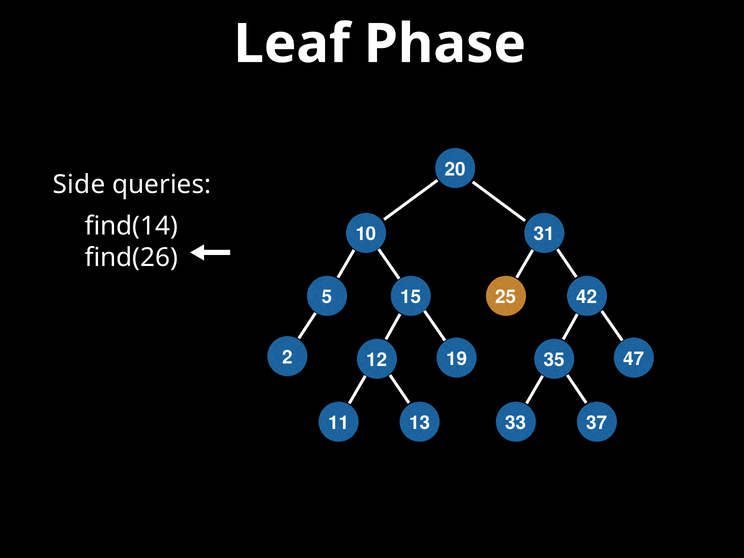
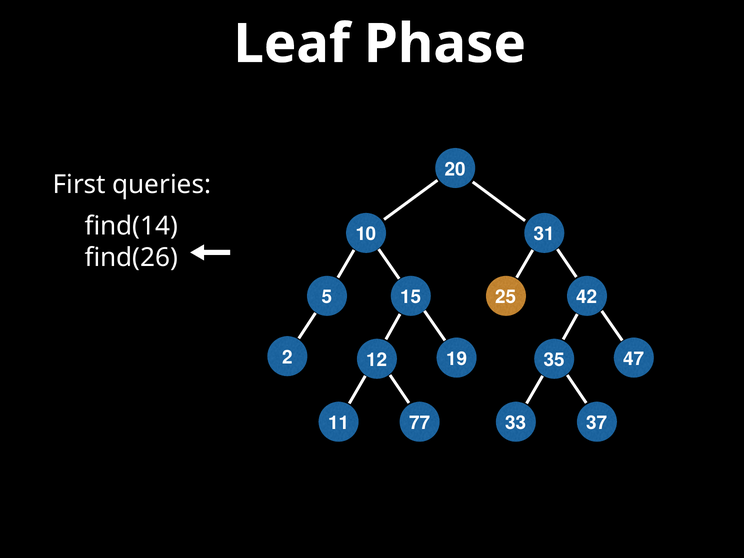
Side: Side -> First (79, 185)
13: 13 -> 77 (420, 423)
